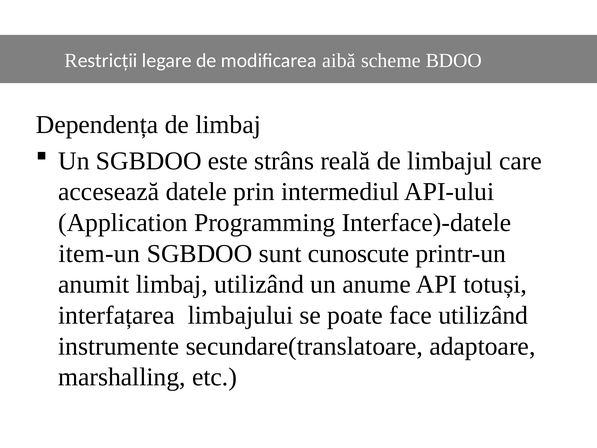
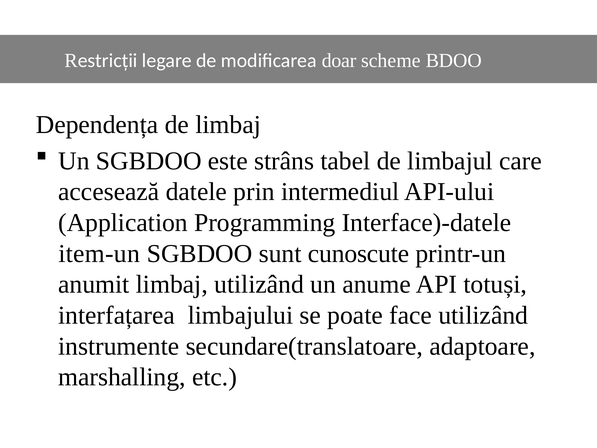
aibă: aibă -> doar (339, 60)
reală: reală -> tabel (345, 161)
